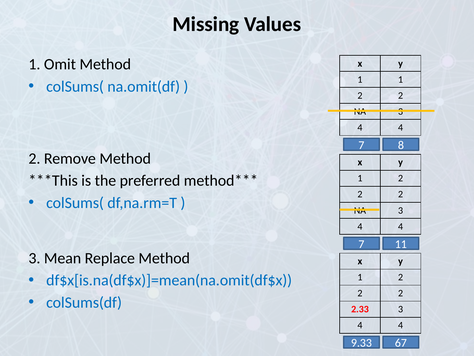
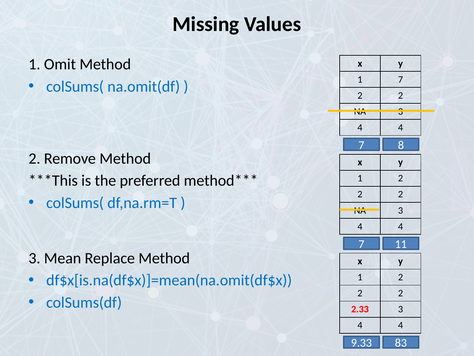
1 1: 1 -> 7 (401, 79)
67: 67 -> 83 (401, 343)
